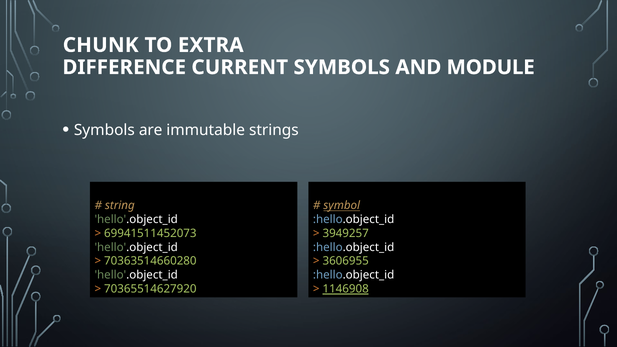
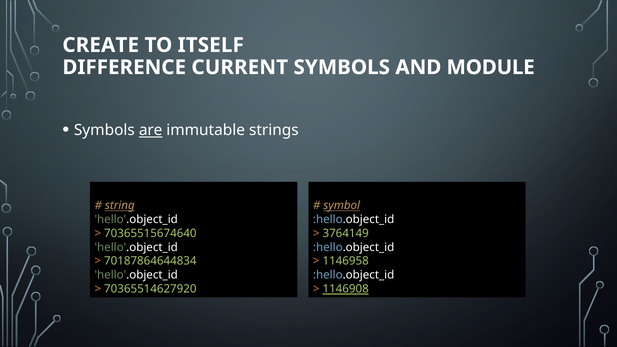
CHUNK: CHUNK -> CREATE (101, 45)
EXTRA: EXTRA -> ITSELF (211, 45)
are underline: none -> present (151, 130)
string underline: none -> present (120, 206)
69941511452073: 69941511452073 -> 70365515674640 (150, 233)
3949257: 3949257 -> 3764149 (346, 233)
70363514660280: 70363514660280 -> 70187864644834 (150, 261)
3606955: 3606955 -> 1146958 (346, 261)
